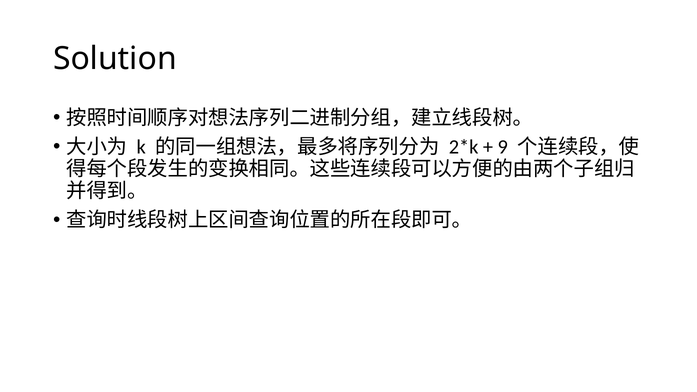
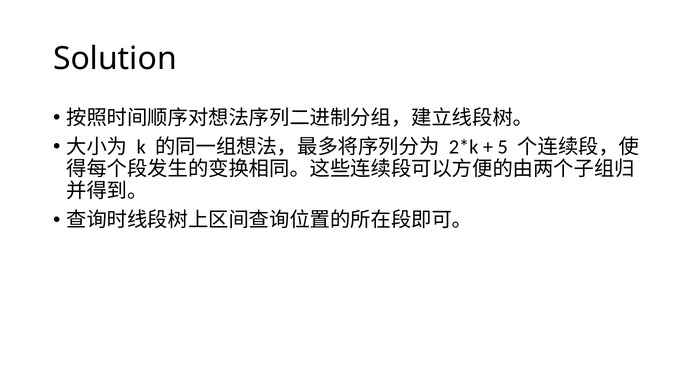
9: 9 -> 5 (503, 147)
